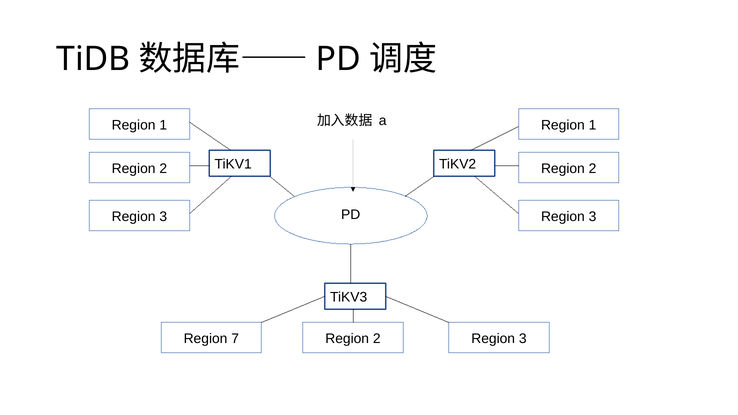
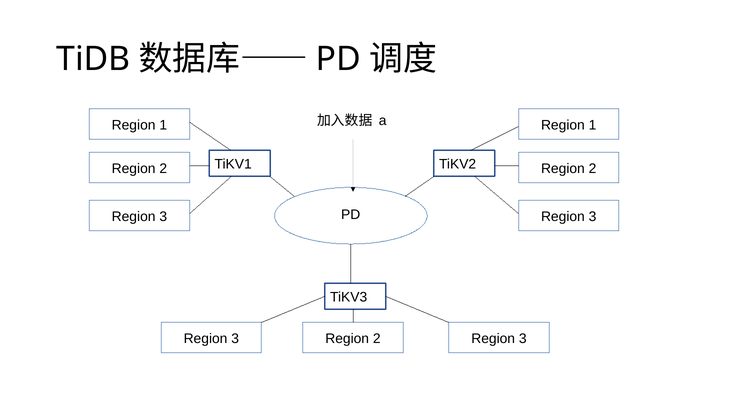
7: 7 -> 3 (235, 339)
